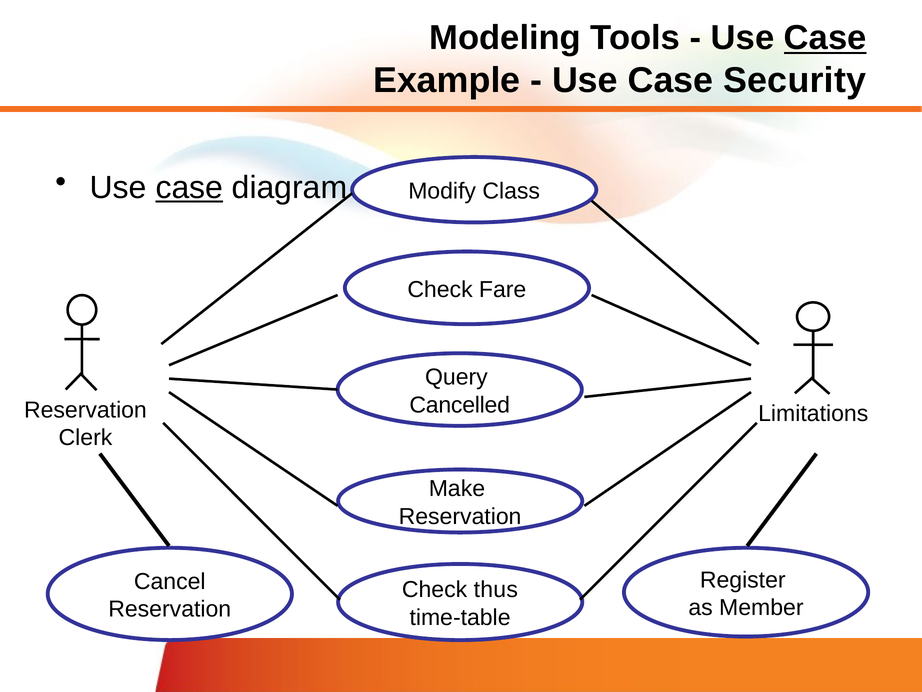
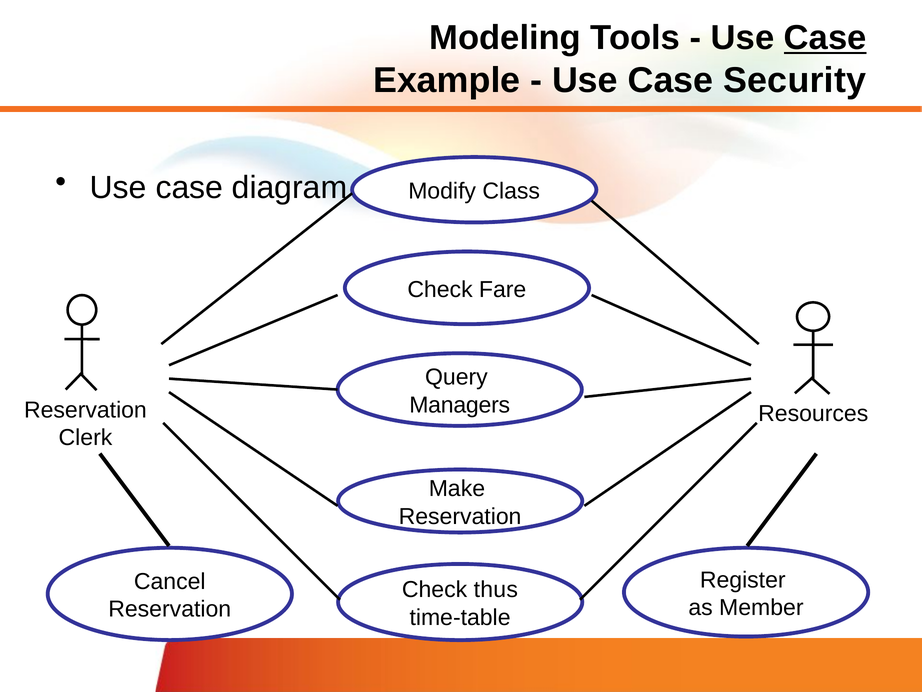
case underline: present -> none (189, 187)
Cancelled: Cancelled -> Managers (460, 405)
Limitations: Limitations -> Resources (813, 413)
